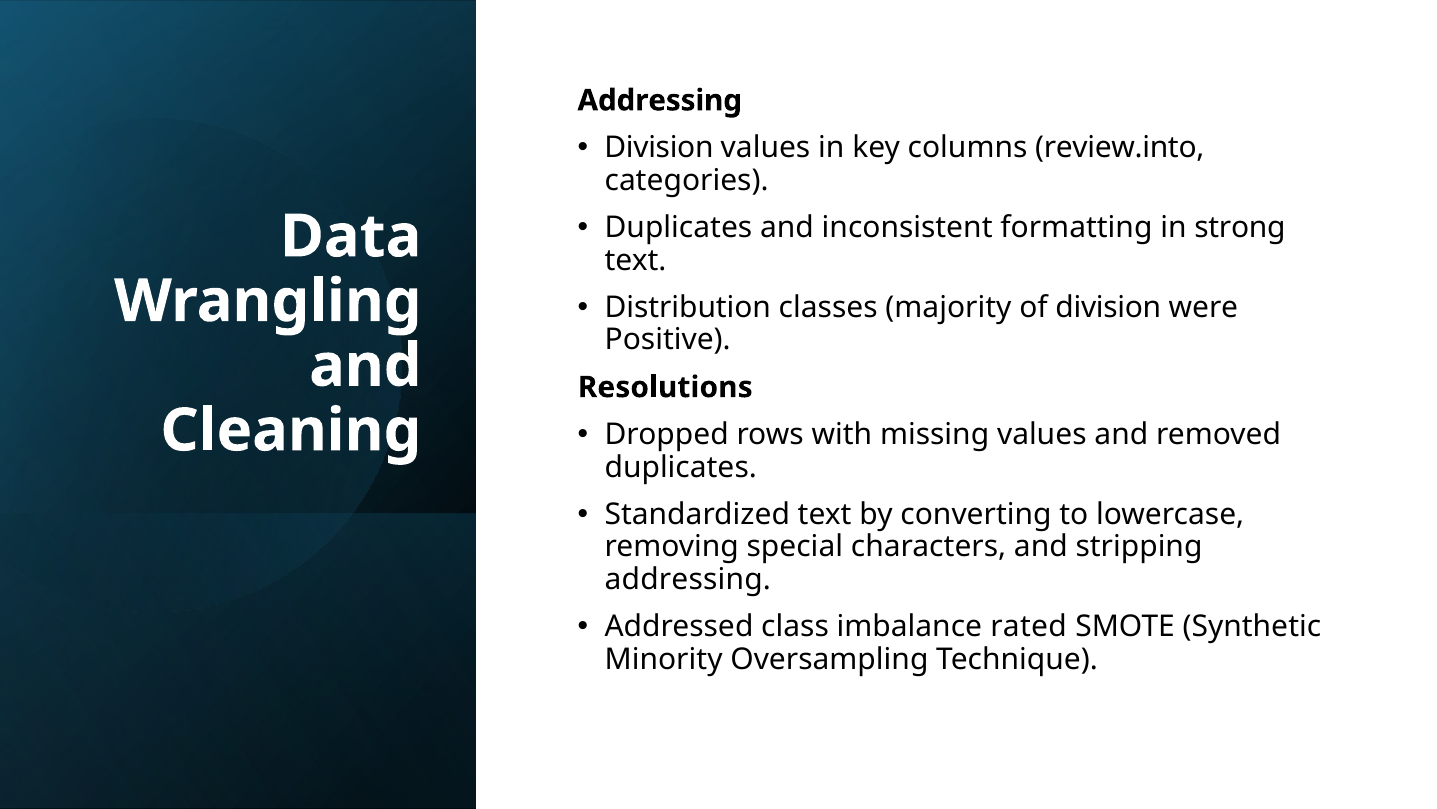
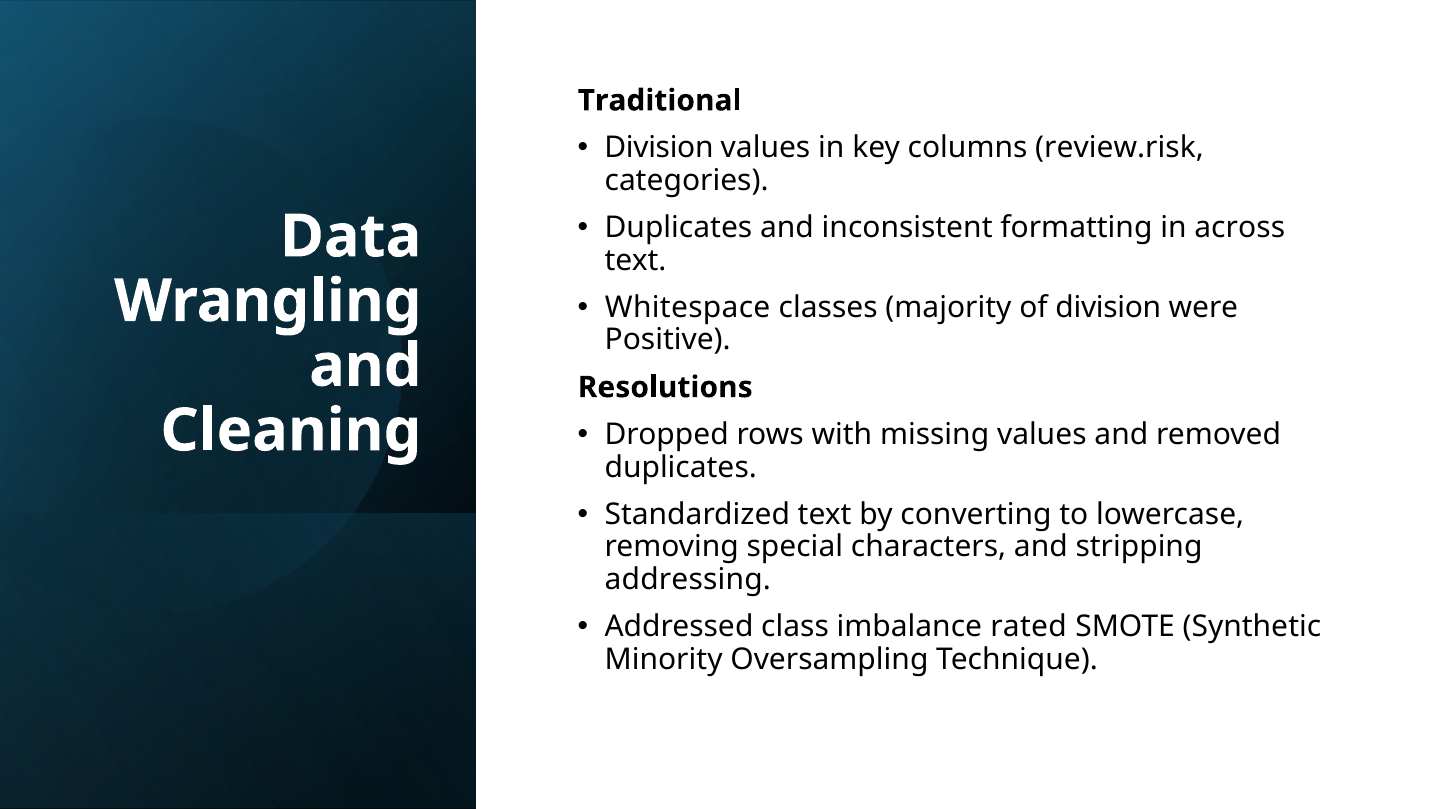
Addressing: Addressing -> Traditional (660, 100)
review.into: review.into -> review.risk (1120, 148)
strong: strong -> across (1240, 228)
Distribution: Distribution -> Whitespace (688, 307)
